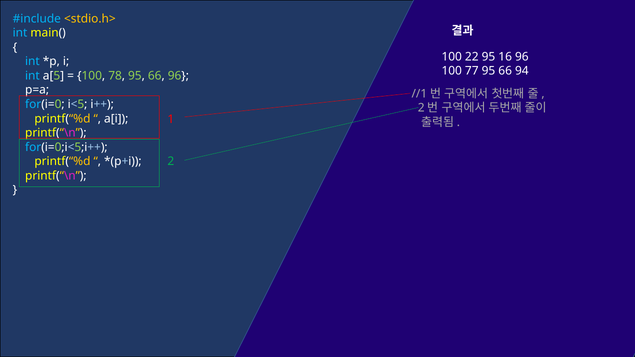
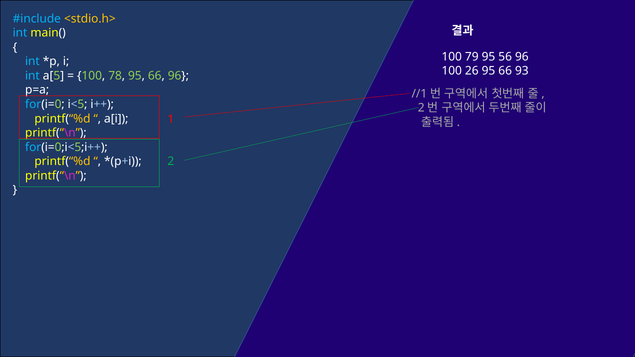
22: 22 -> 79 (472, 57)
16: 16 -> 56 (505, 57)
77: 77 -> 26 (472, 71)
94: 94 -> 93 (522, 71)
